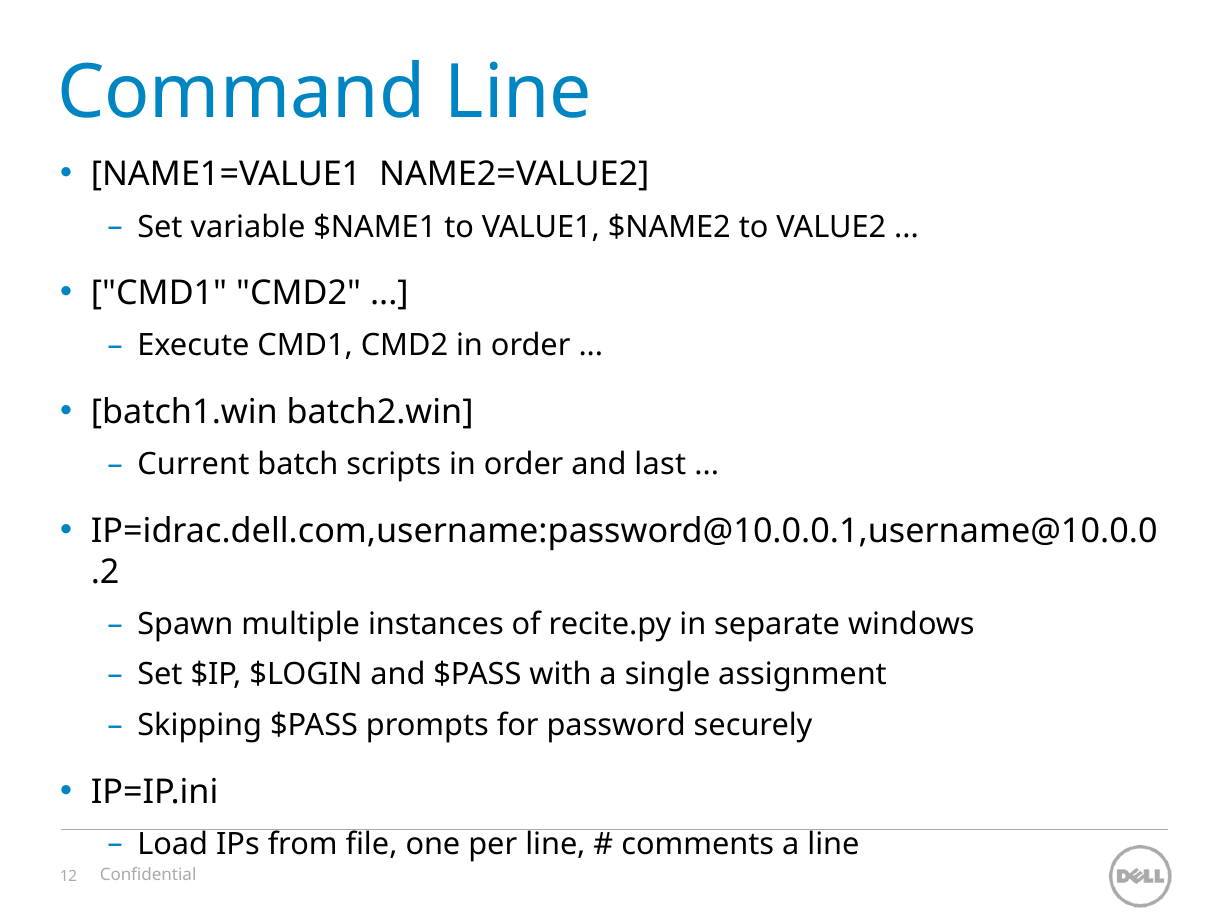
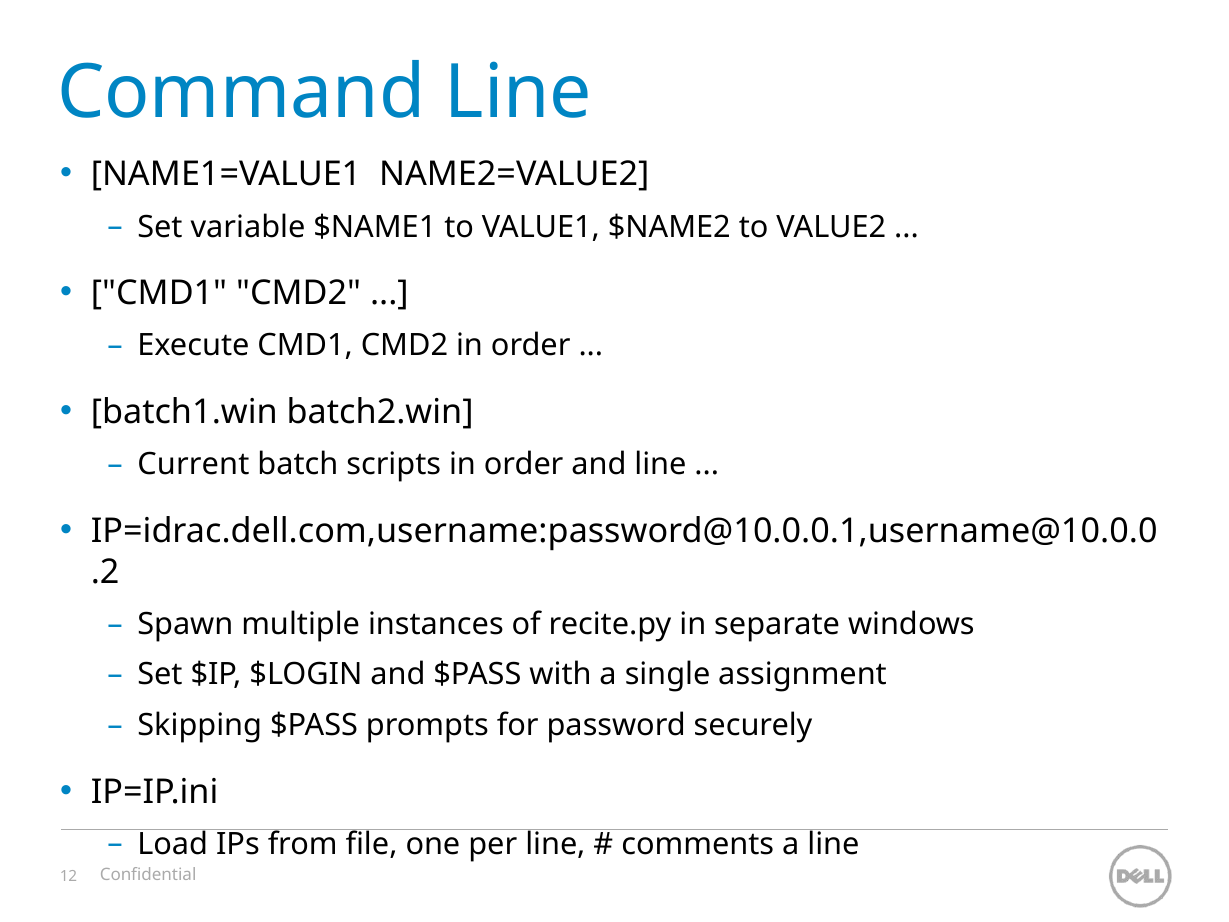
and last: last -> line (660, 464)
